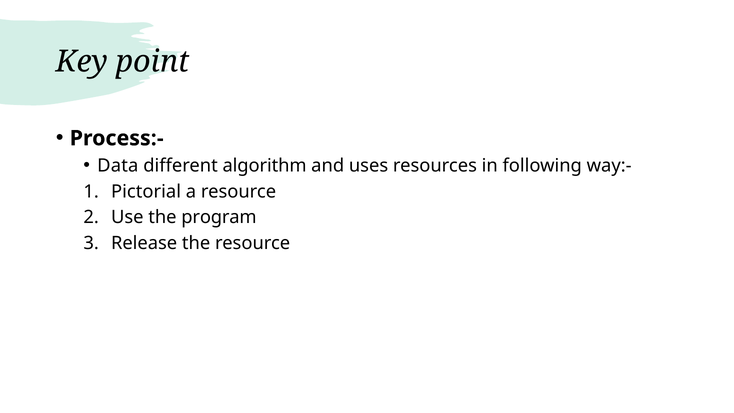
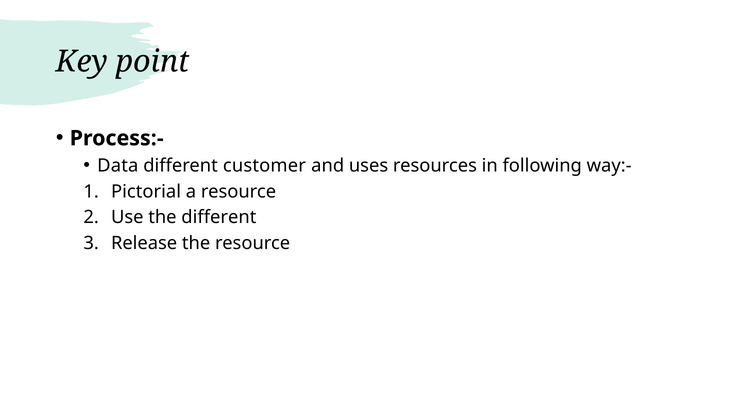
algorithm: algorithm -> customer (264, 166)
the program: program -> different (219, 217)
